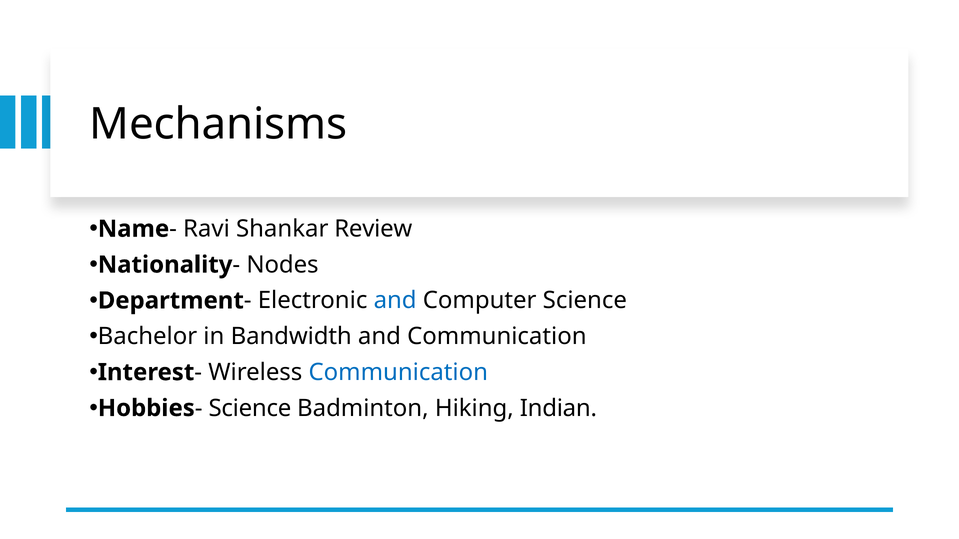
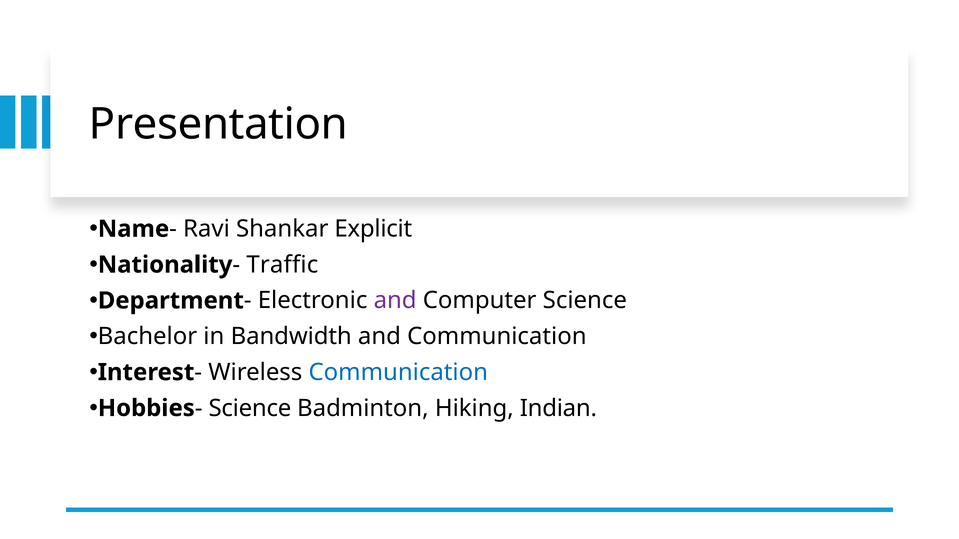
Mechanisms: Mechanisms -> Presentation (218, 125)
Review: Review -> Explicit (373, 229)
Nodes: Nodes -> Traffic (282, 265)
and colour: blue -> purple (395, 301)
